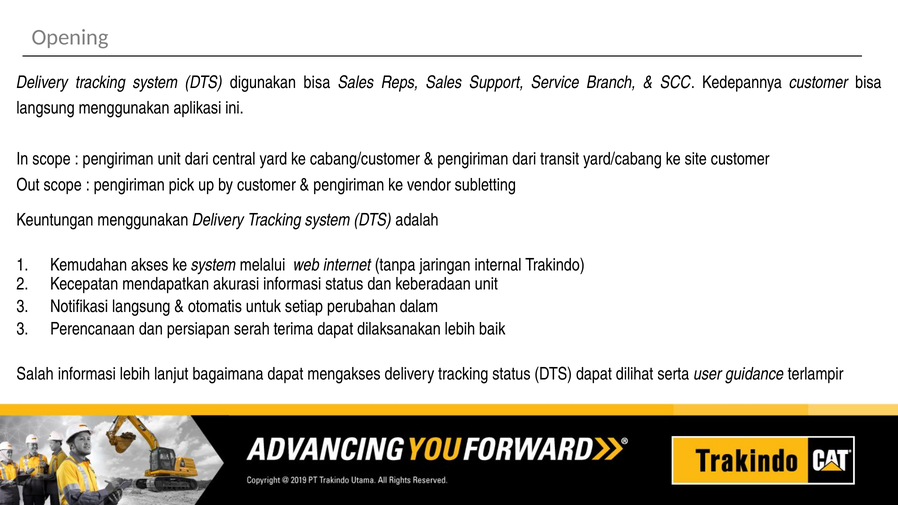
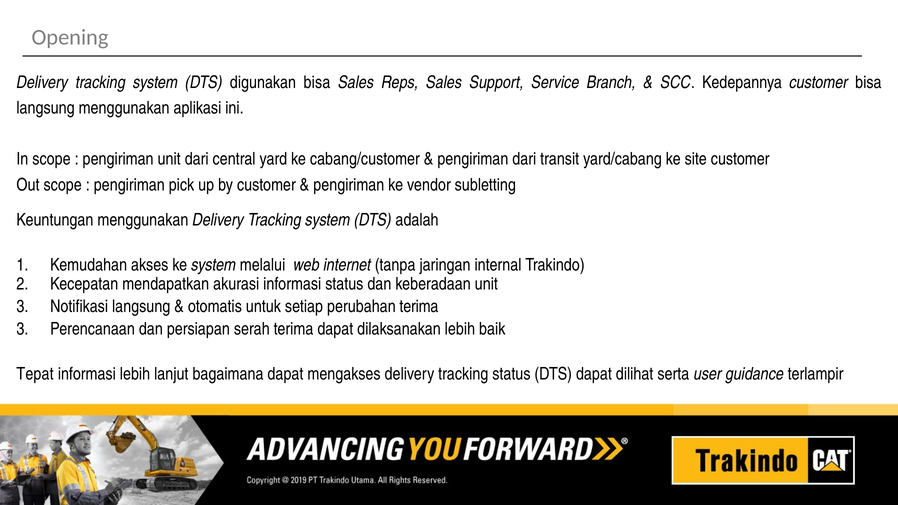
perubahan dalam: dalam -> terima (419, 307)
Salah: Salah -> Tepat (35, 374)
